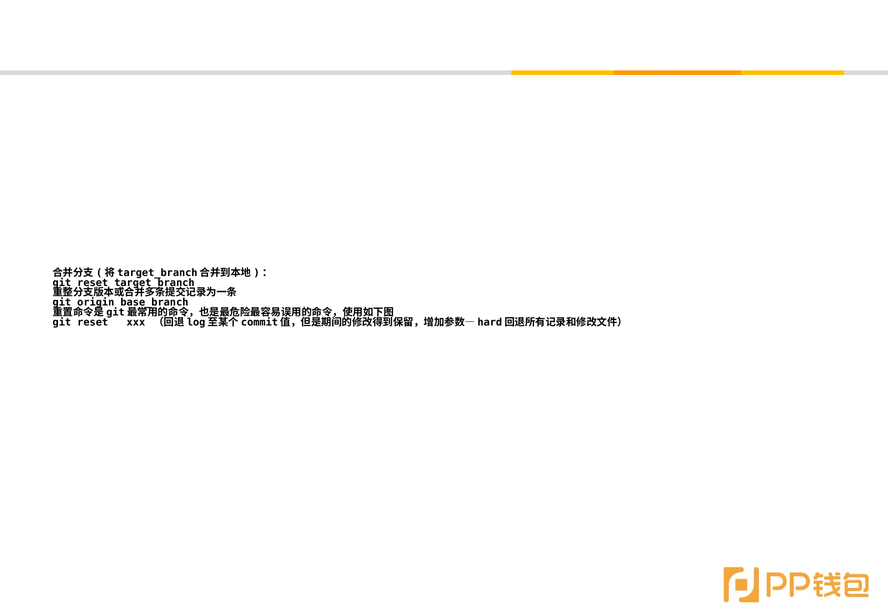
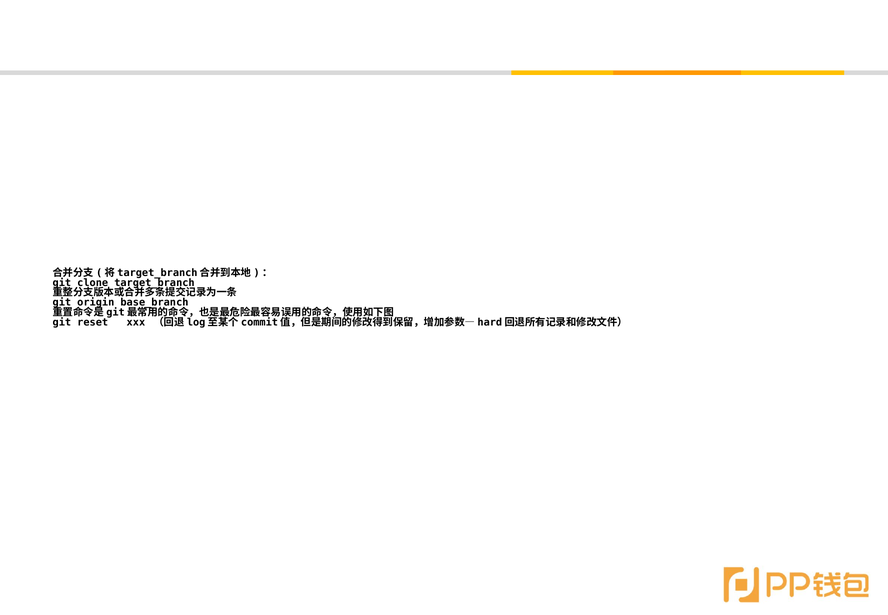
reset: reset -> clone (93, 283)
